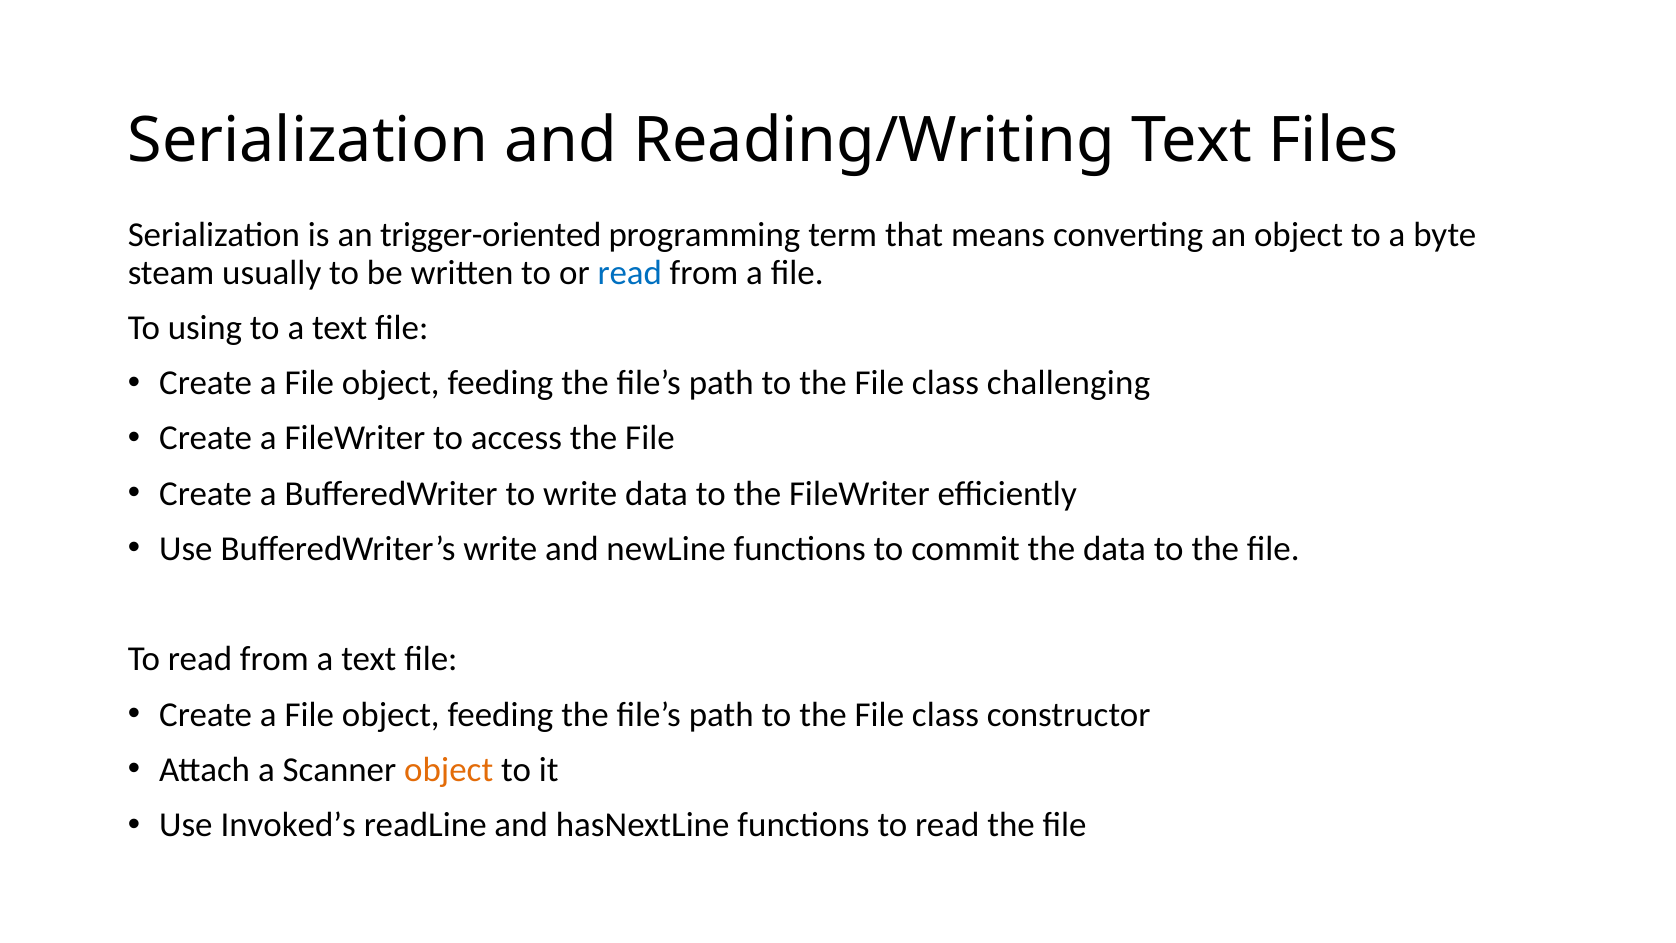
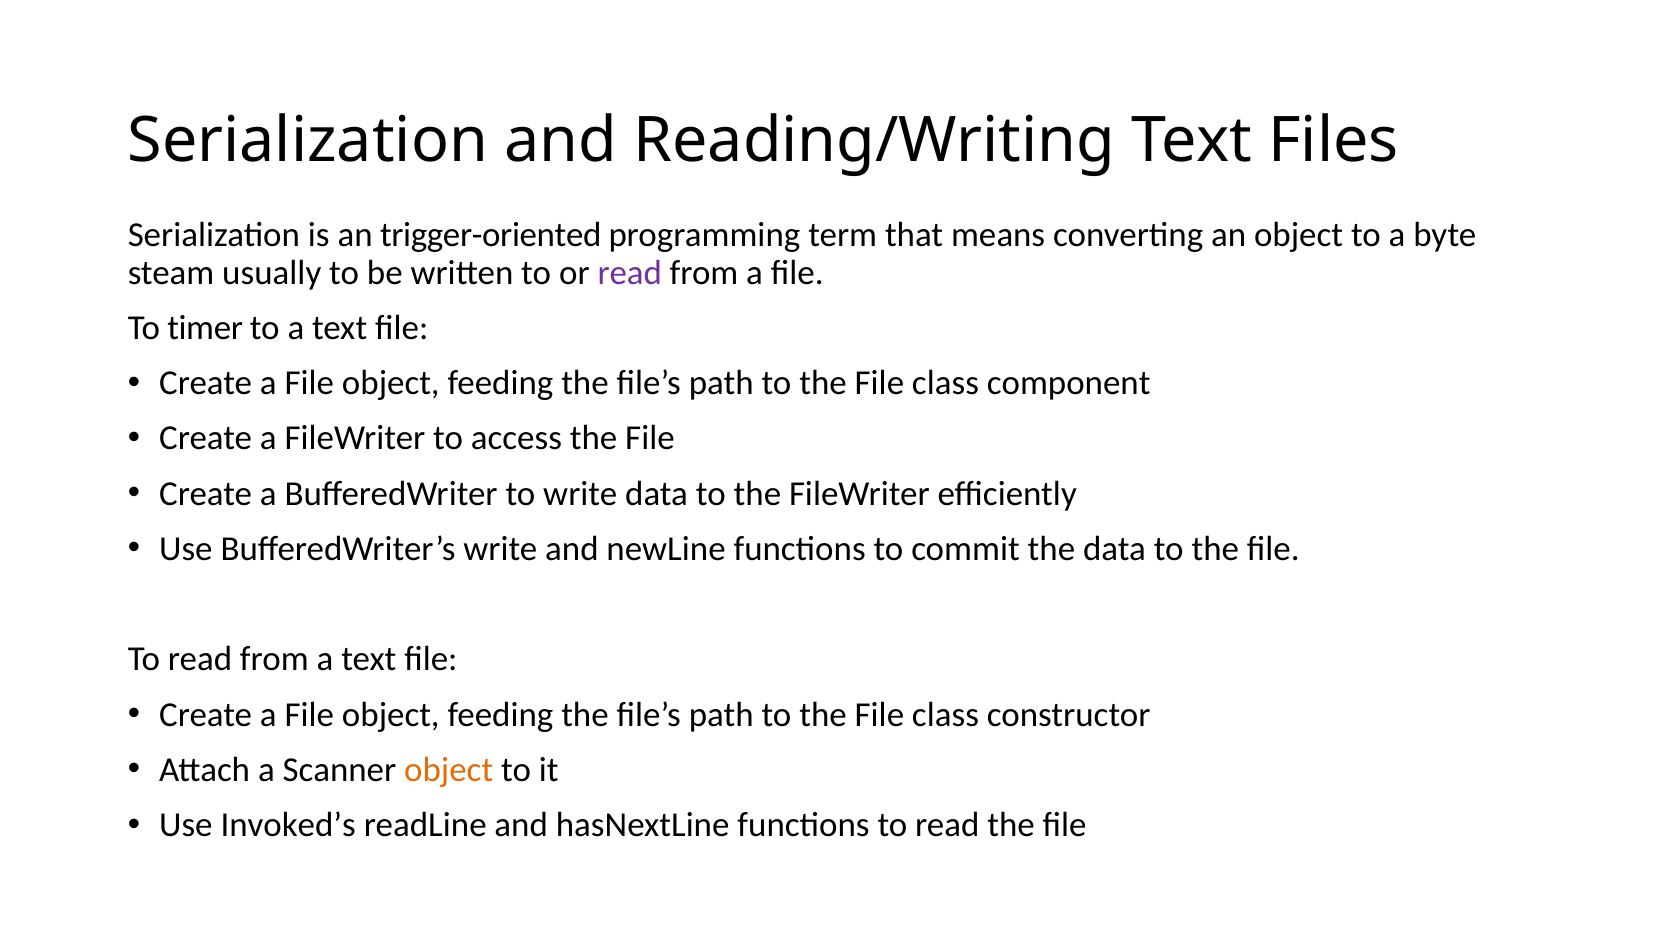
read colour: blue -> purple (630, 272)
using: using -> timer (205, 328)
challenging: challenging -> component (1069, 383)
